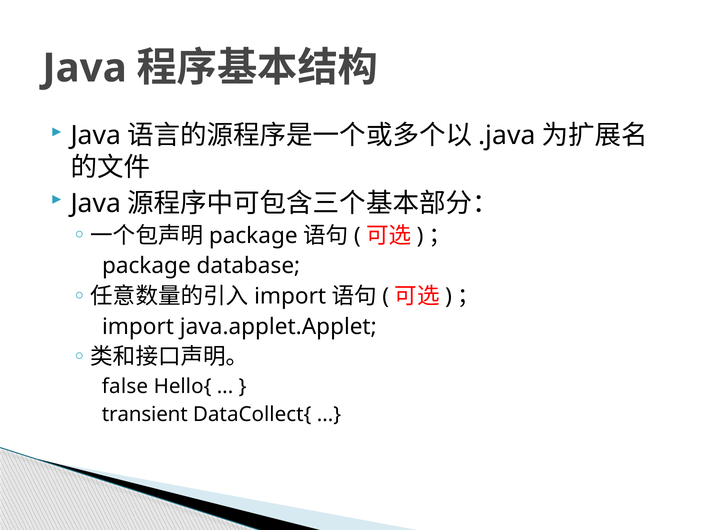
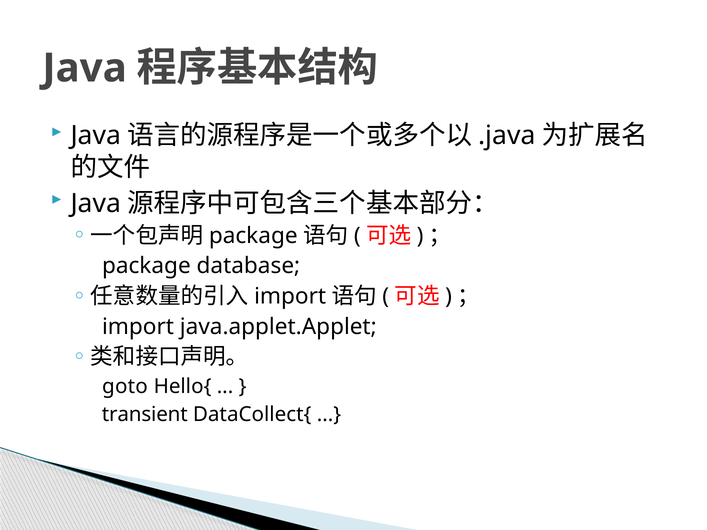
false: false -> goto (125, 386)
